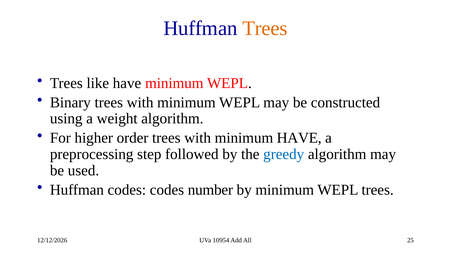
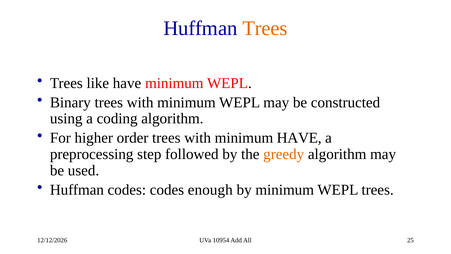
weight: weight -> coding (117, 119)
greedy colour: blue -> orange (284, 154)
number: number -> enough (210, 190)
